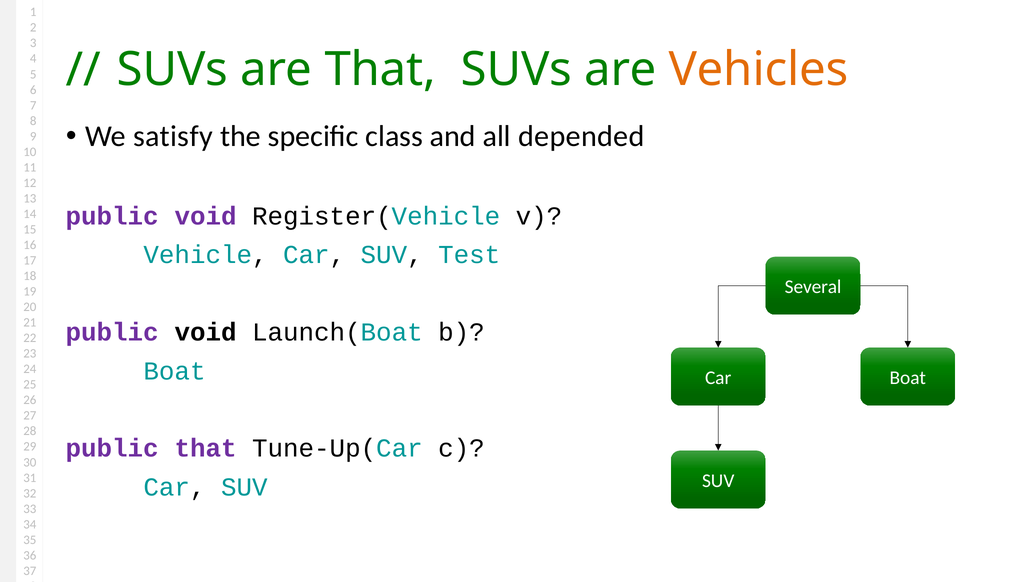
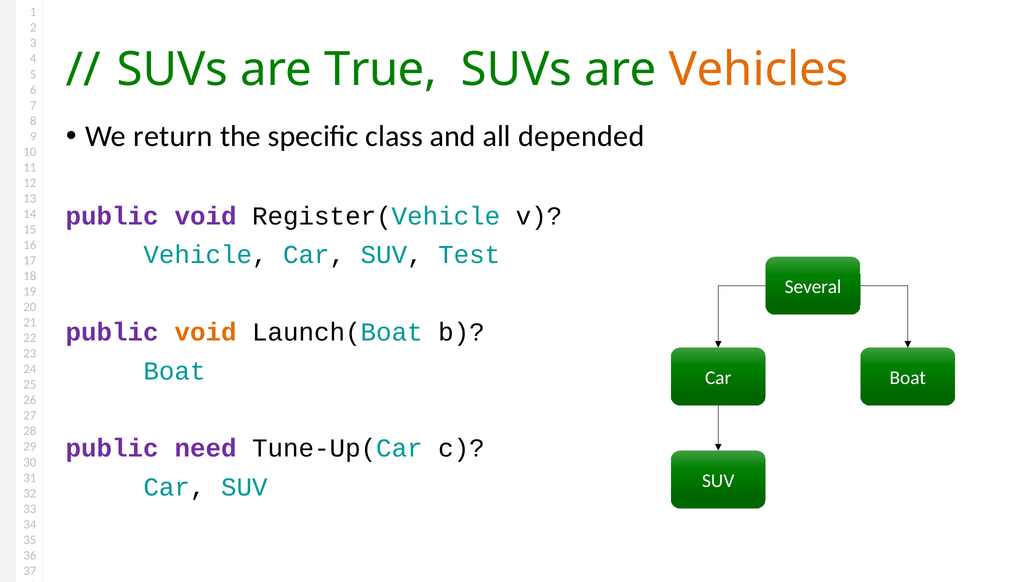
are That: That -> True (381, 69)
satisfy: satisfy -> return (173, 136)
void colour: black -> orange (206, 332)
public that: that -> need (206, 448)
